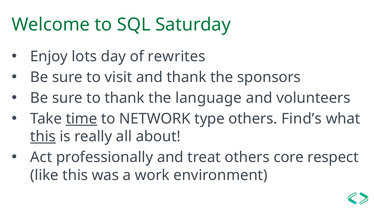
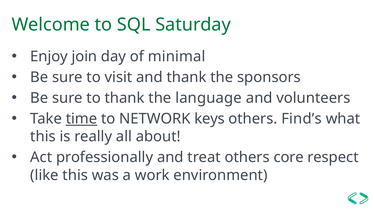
lots: lots -> join (84, 57)
rewrites: rewrites -> minimal (177, 57)
type: type -> keys (210, 119)
this underline: present -> none (43, 137)
